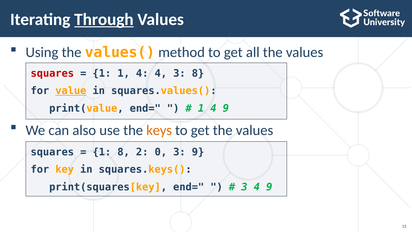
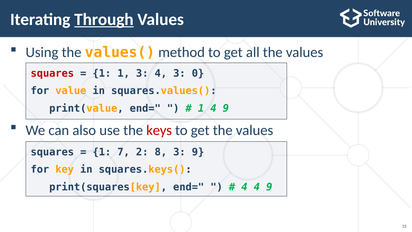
1 1 4: 4 -> 3 (142, 73)
3 8: 8 -> 0 (198, 73)
value underline: present -> none (71, 91)
keys colour: orange -> red (159, 130)
1 8: 8 -> 7 (124, 152)
0: 0 -> 8 (161, 152)
3: 3 -> 4 (244, 187)
